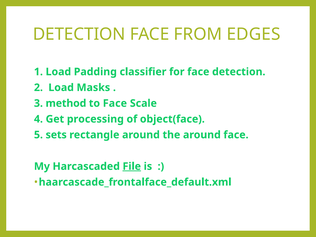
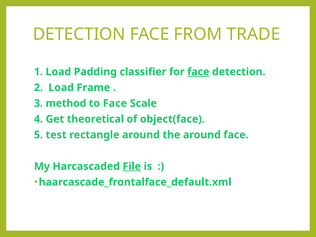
EDGES: EDGES -> TRADE (253, 34)
face underline: none -> present (198, 72)
Masks: Masks -> Frame (93, 88)
processing: processing -> theoretical (95, 119)
sets: sets -> test (56, 135)
